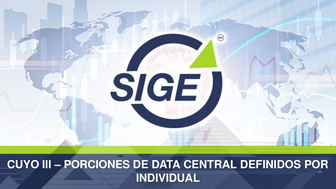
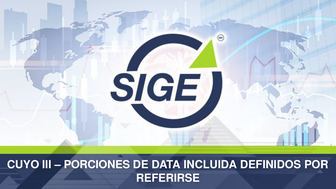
CENTRAL: CENTRAL -> INCLUIDA (210, 165)
INDIVIDUAL: INDIVIDUAL -> REFERIRSE (168, 178)
